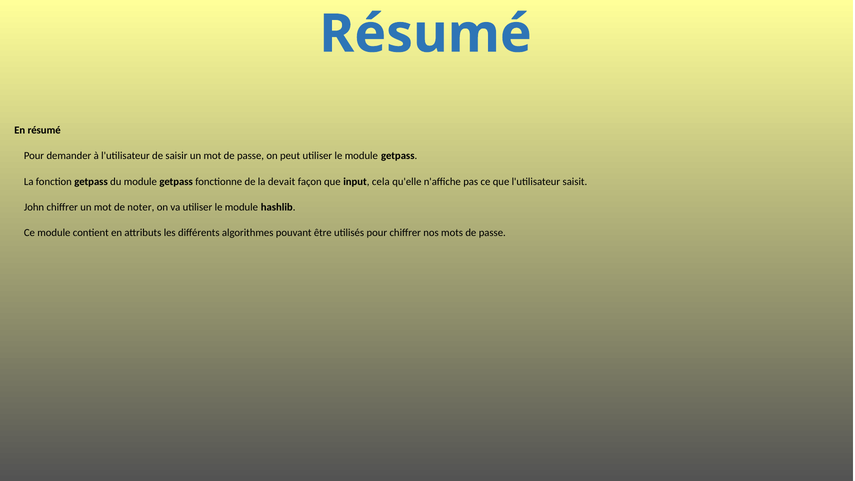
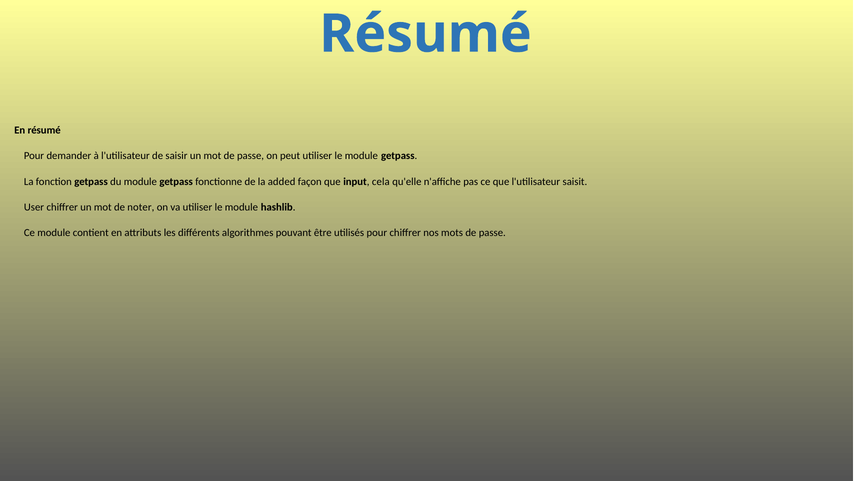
devait: devait -> added (282, 182)
John: John -> User (34, 207)
